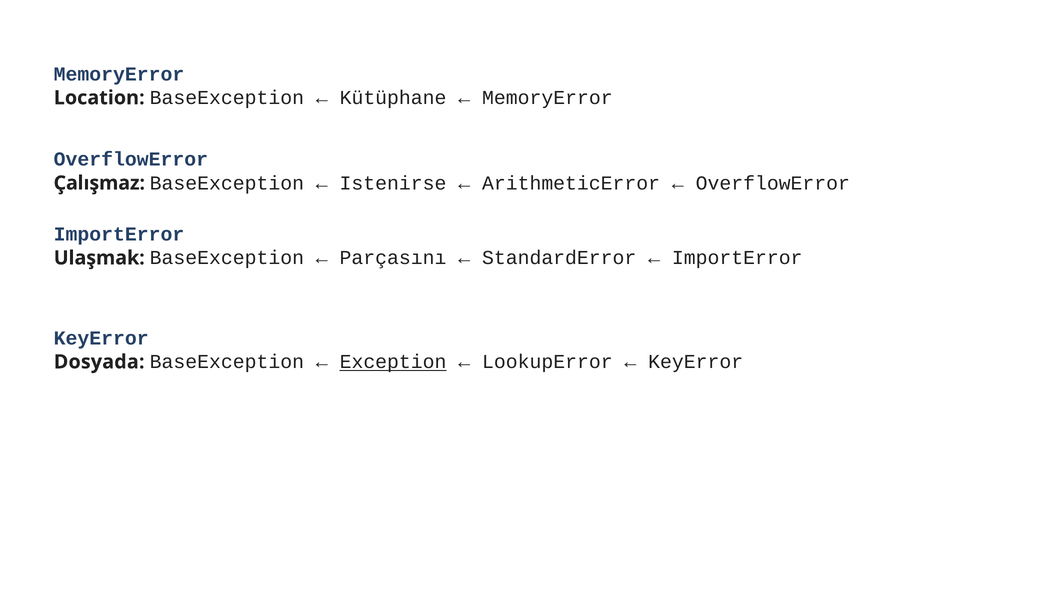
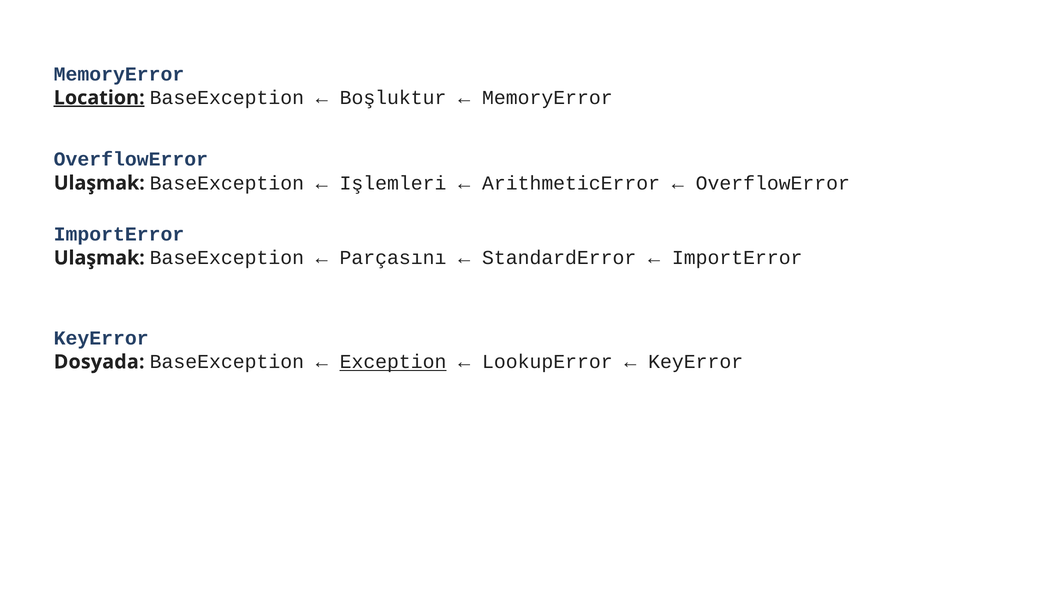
Location underline: none -> present (99, 98)
Kütüphane: Kütüphane -> Boşluktur (393, 98)
Çalışmaz: Çalışmaz -> Ulaşmak (99, 183)
Istenirse: Istenirse -> Işlemleri (393, 183)
